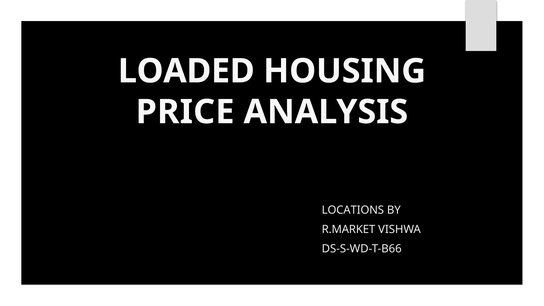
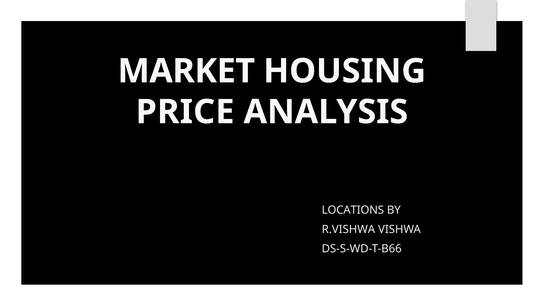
LOADED: LOADED -> MARKET (186, 71)
R.MARKET: R.MARKET -> R.VISHWA (348, 229)
